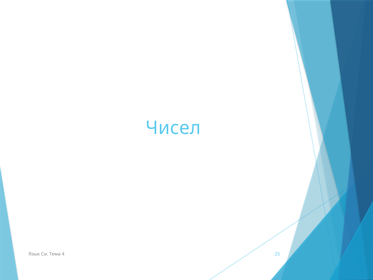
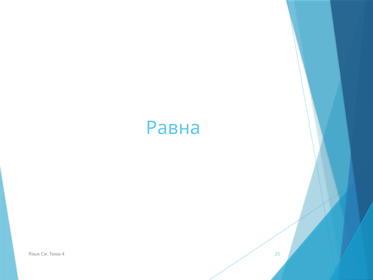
Чисел: Чисел -> Равна (173, 128)
